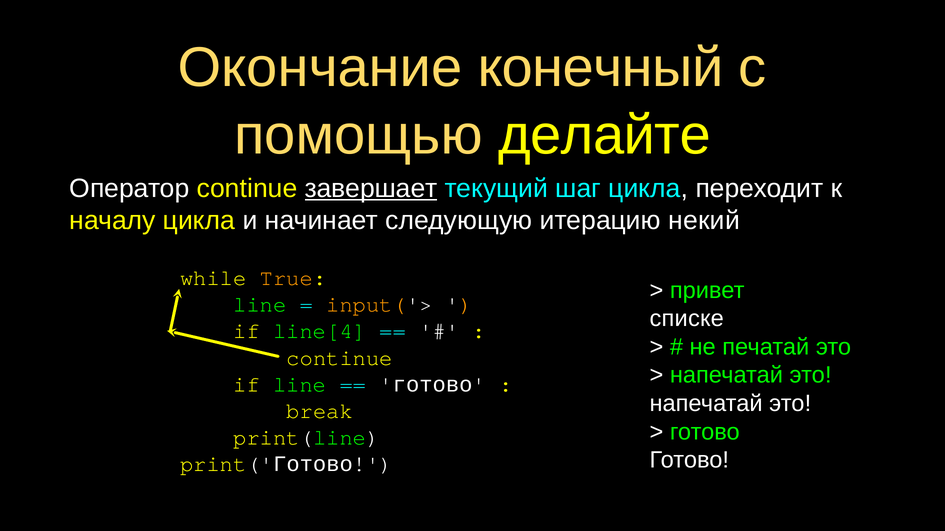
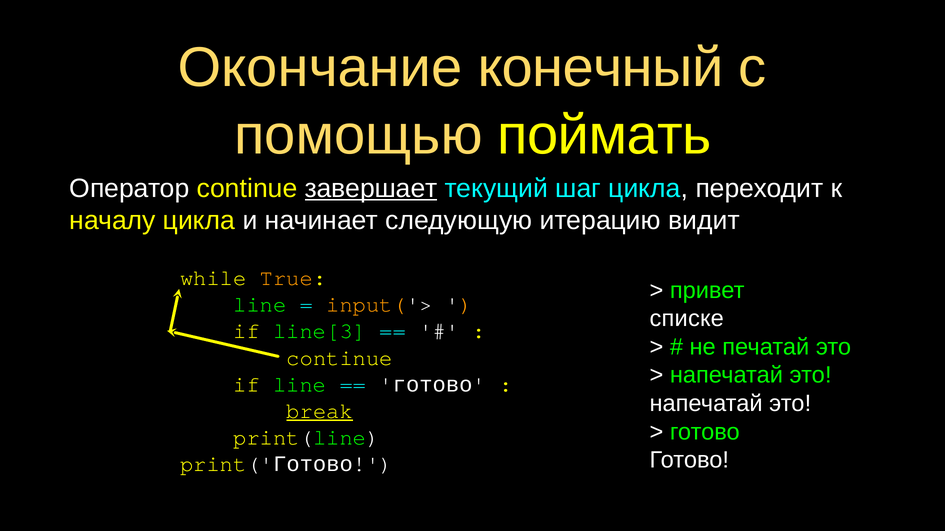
делайте: делайте -> поймать (604, 135)
некий: некий -> видит (704, 221)
line[4: line[4 -> line[3 (320, 332)
break underline: none -> present (320, 411)
